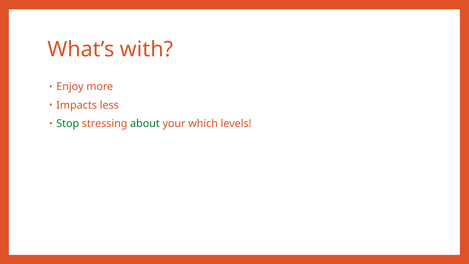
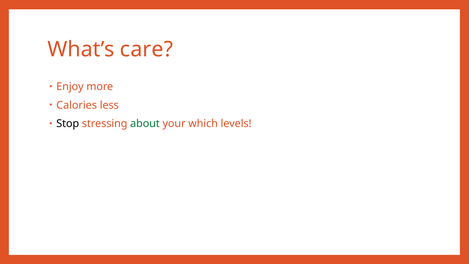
with: with -> care (147, 49)
Impacts: Impacts -> Calories (77, 105)
Stop colour: green -> black (68, 124)
